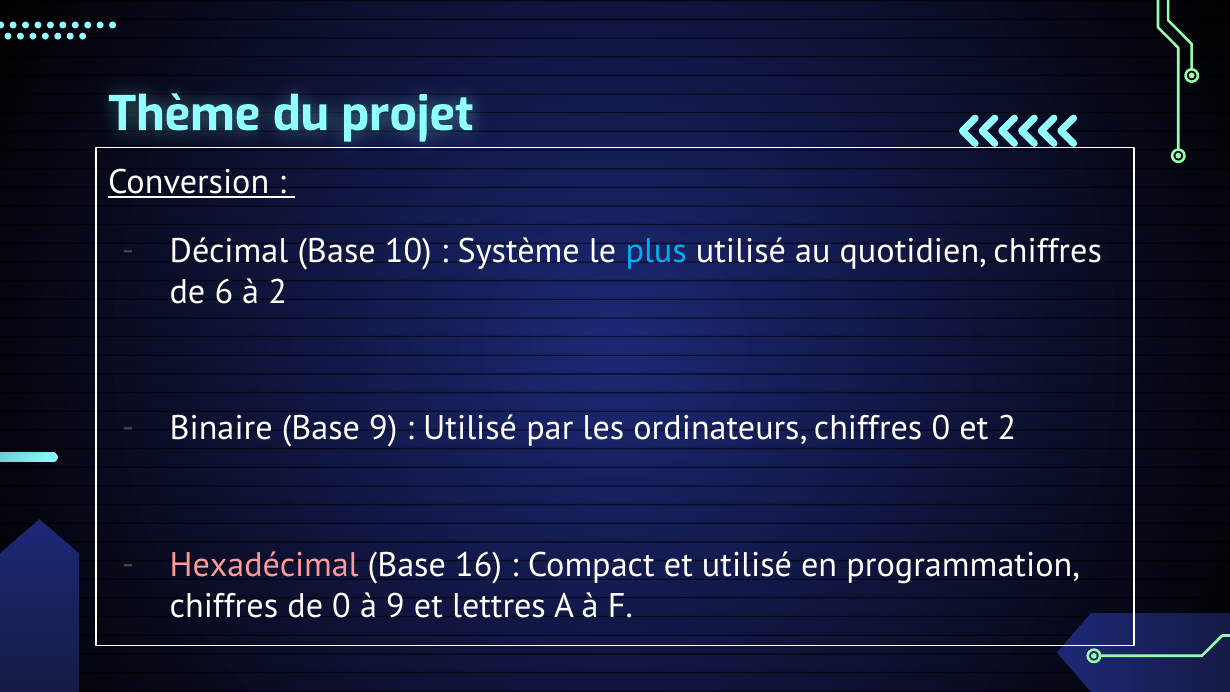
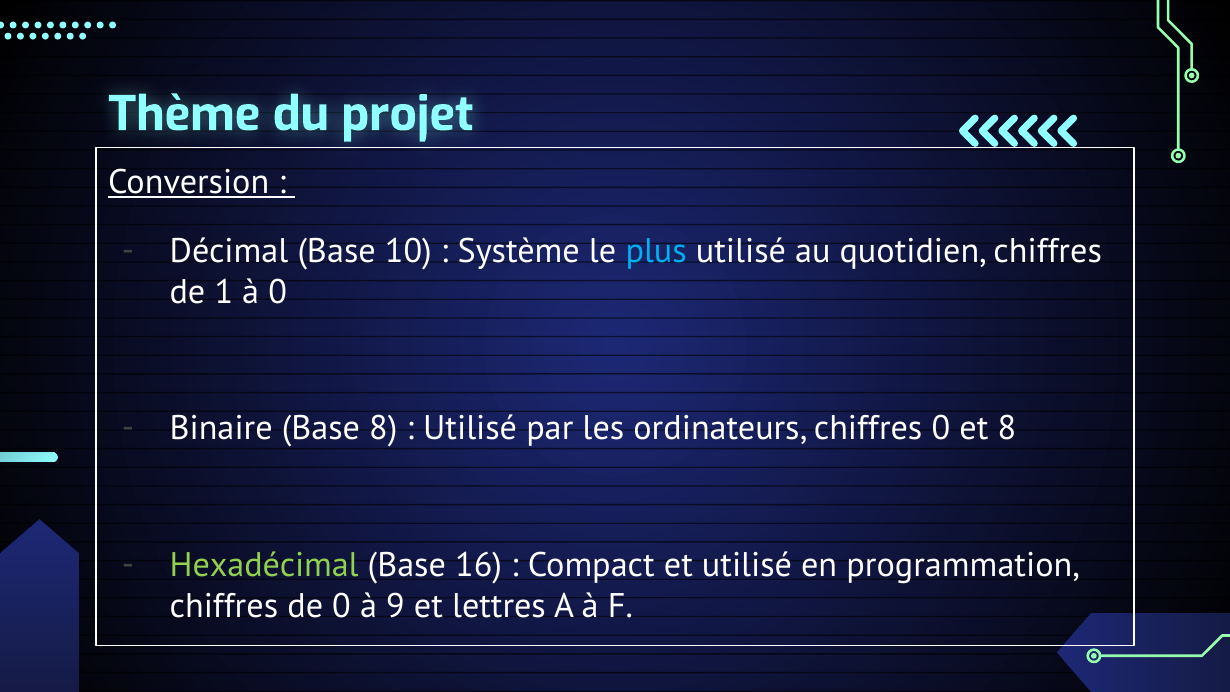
6: 6 -> 1 (224, 292)
à 2: 2 -> 0 (278, 292)
Base 9: 9 -> 8 (383, 428)
et 2: 2 -> 8 (1007, 428)
Hexadécimal colour: pink -> light green (264, 565)
